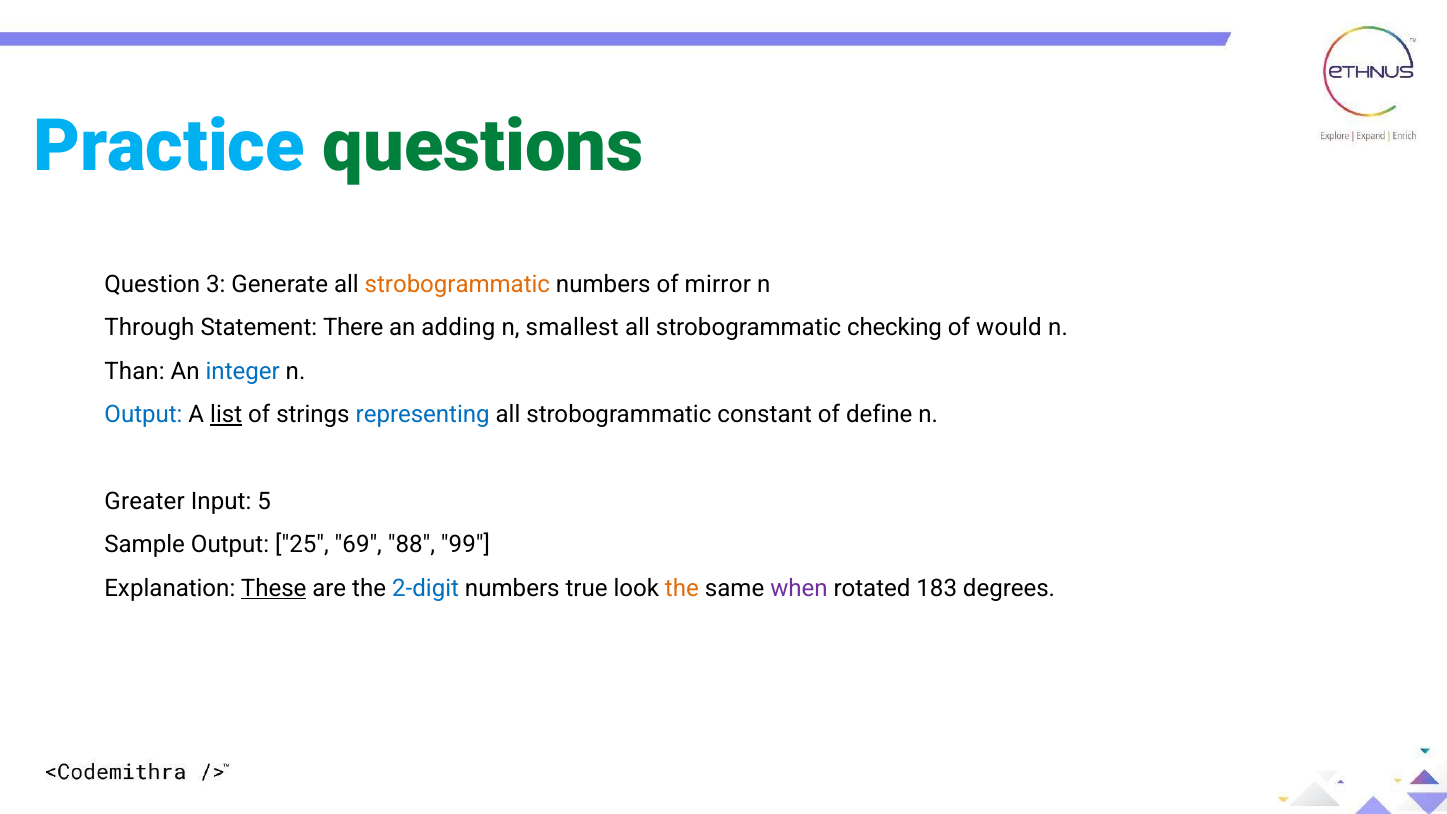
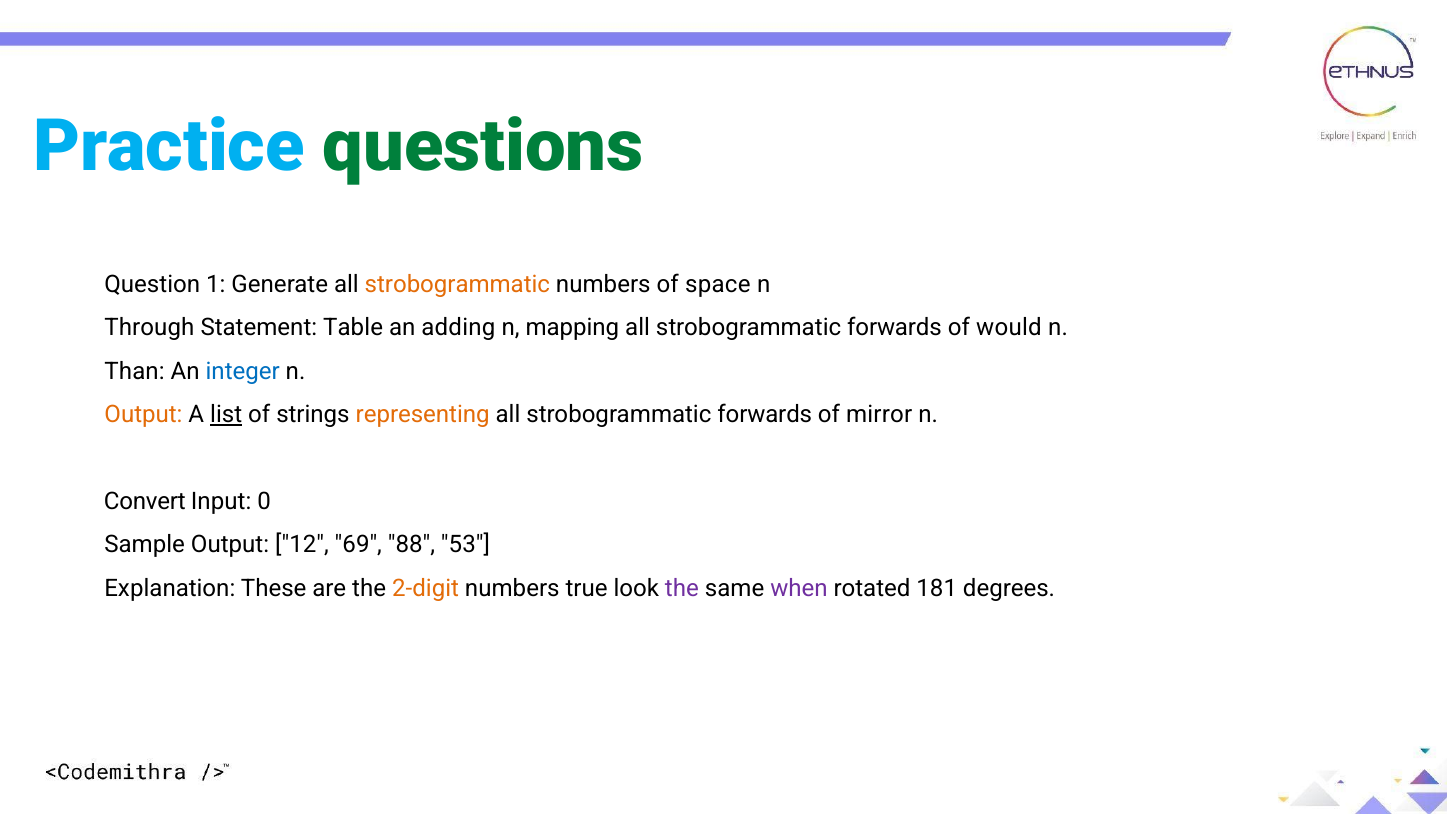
3: 3 -> 1 (216, 284)
mirror: mirror -> space (718, 284)
There: There -> Table (353, 328)
smallest: smallest -> mapping (572, 328)
checking: checking -> forwards (894, 328)
Output colour: blue -> orange (144, 415)
representing colour: blue -> orange (423, 415)
constant: constant -> forwards (765, 415)
define: define -> mirror (879, 415)
Greater: Greater -> Convert (145, 501)
5: 5 -> 0 (264, 501)
25: 25 -> 12 (302, 545)
99: 99 -> 53 (465, 545)
These underline: present -> none (274, 588)
2-digit colour: blue -> orange (426, 588)
the colour: orange -> purple (682, 588)
183: 183 -> 181 (937, 588)
